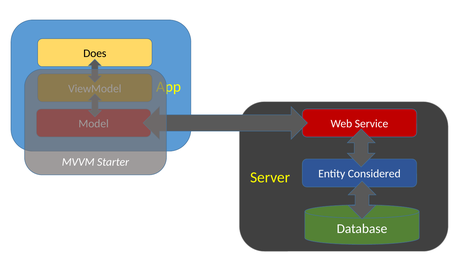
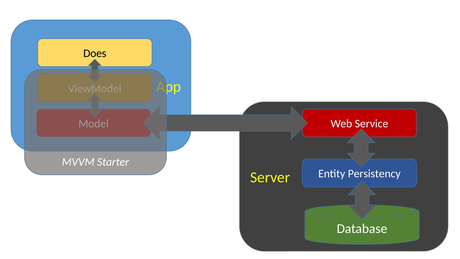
Considered: Considered -> Persistency (374, 174)
